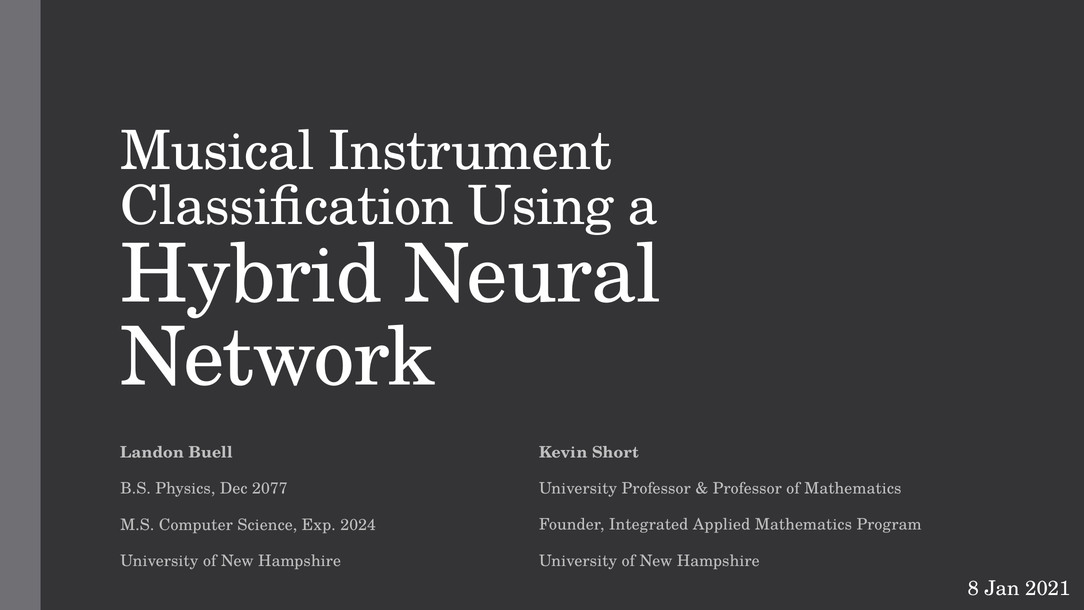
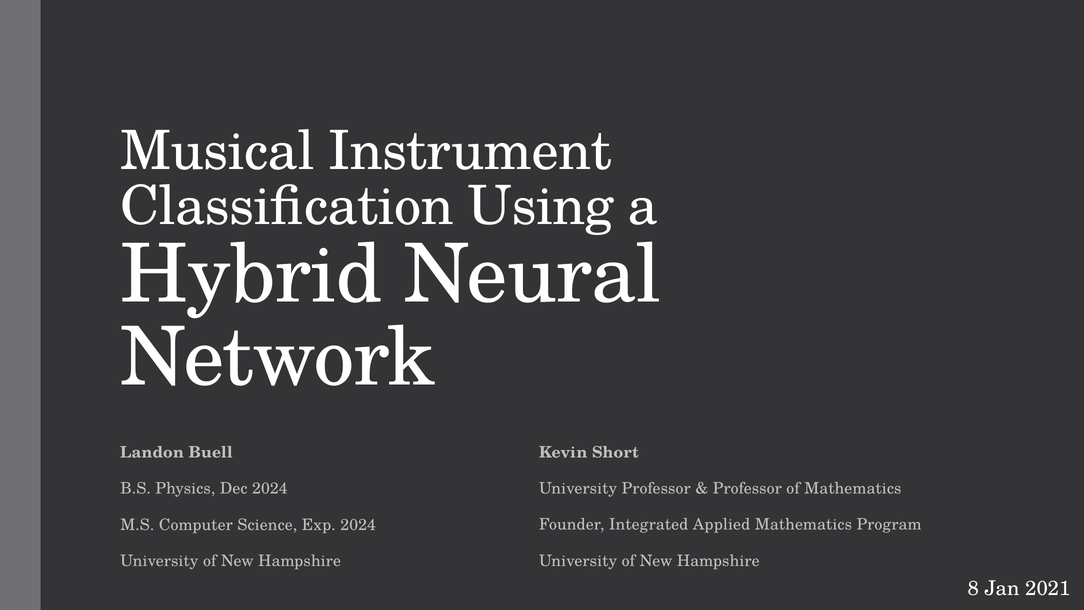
Dec 2077: 2077 -> 2024 (270, 488)
